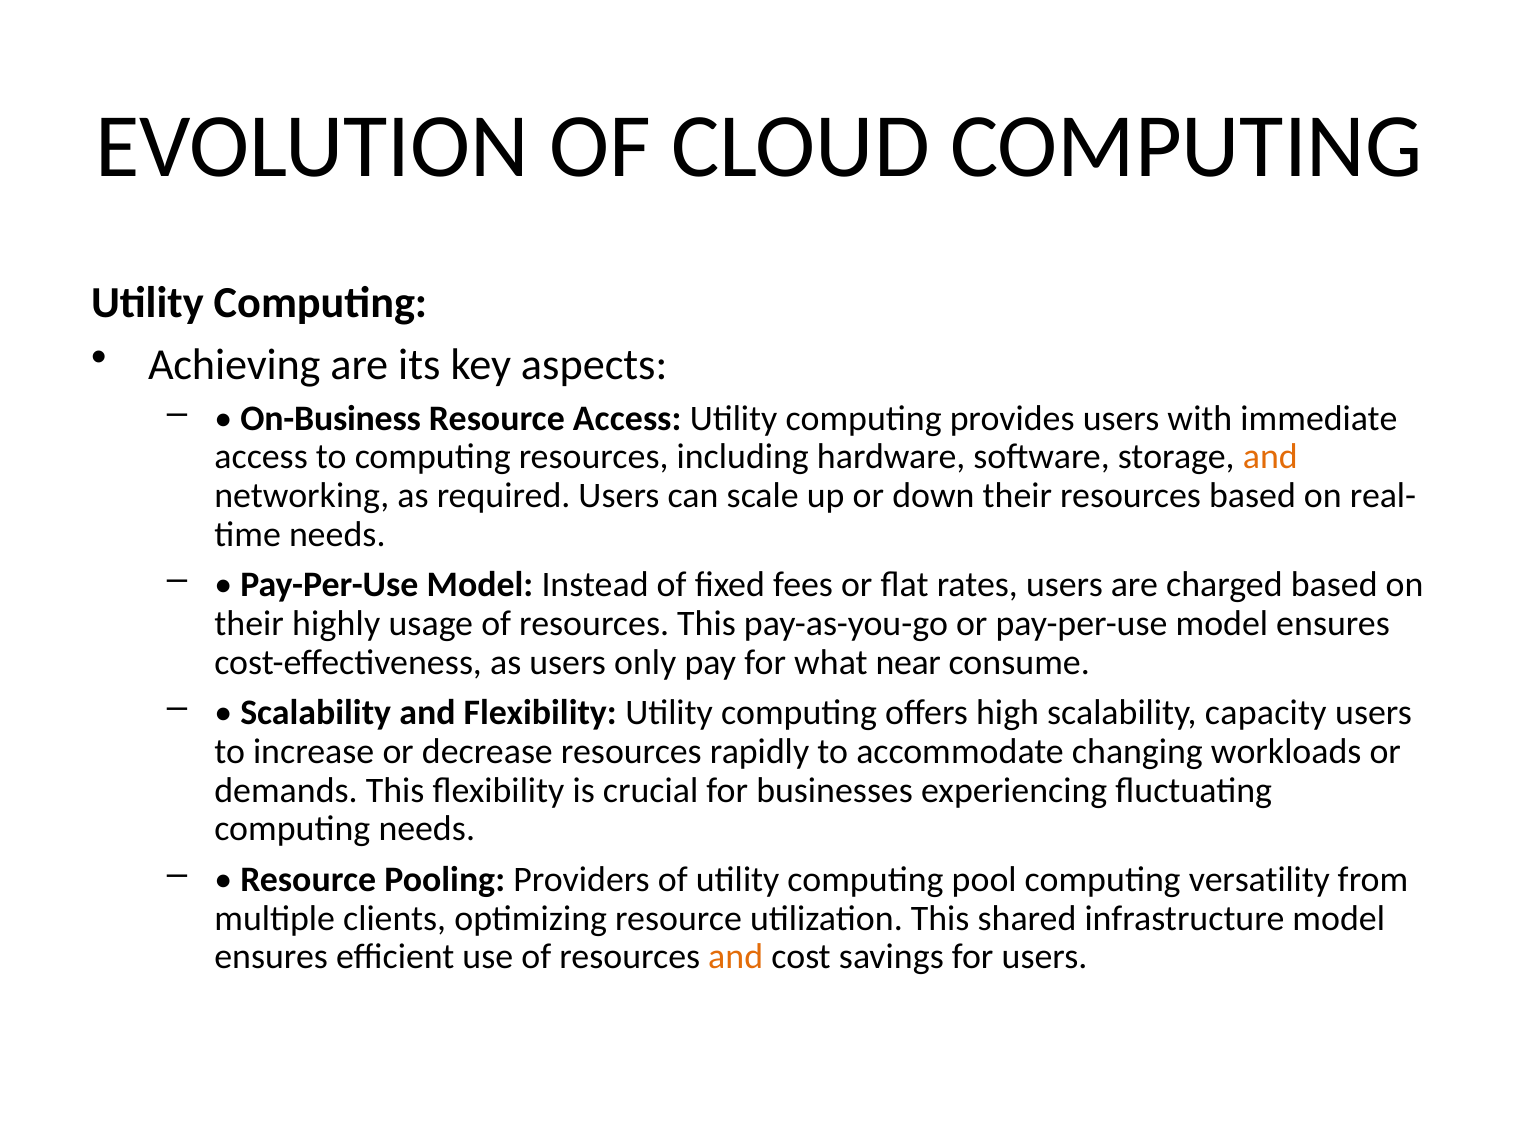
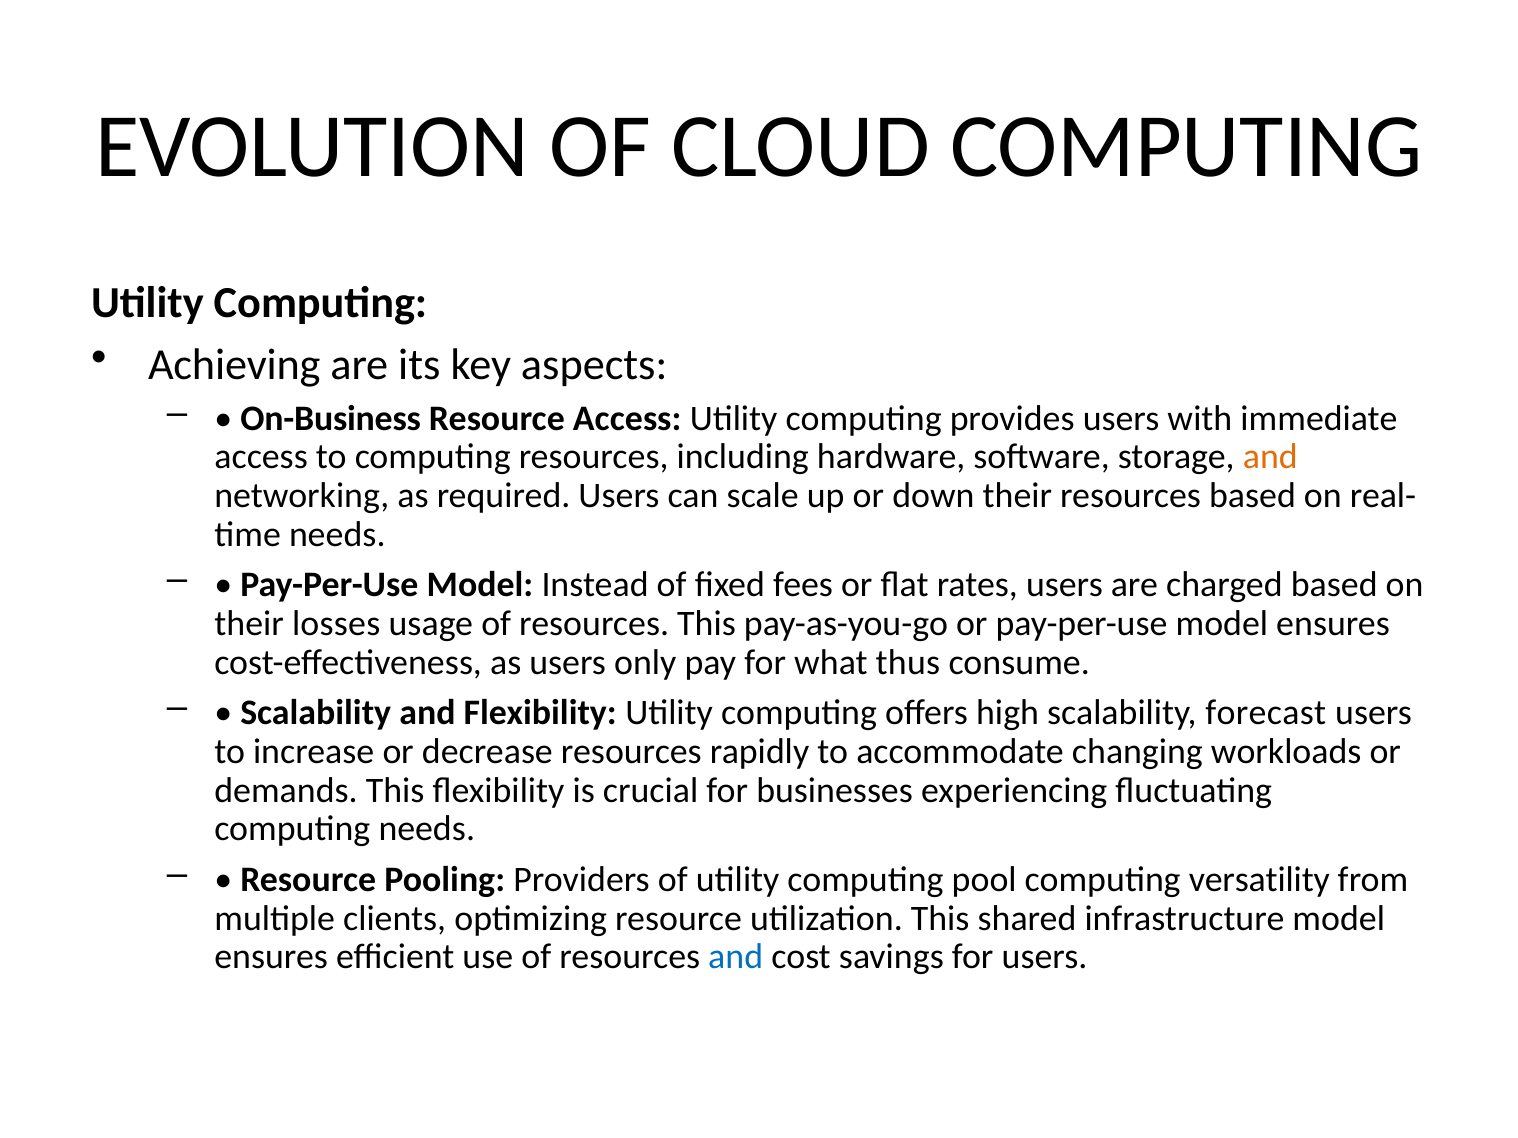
highly: highly -> losses (336, 624)
near: near -> thus (908, 663)
capacity: capacity -> forecast (1266, 713)
and colour: orange -> blue (736, 957)
